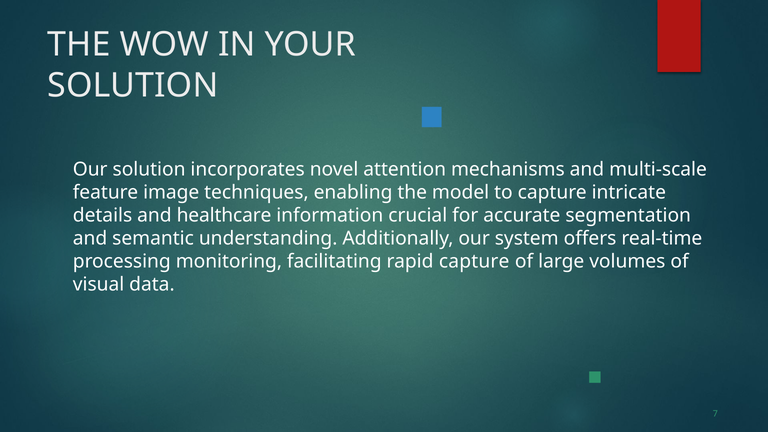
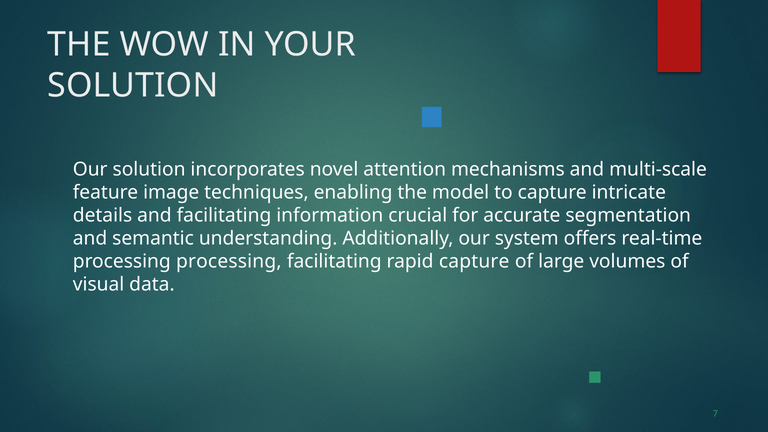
and healthcare: healthcare -> facilitating (224, 215)
processing monitoring: monitoring -> processing (229, 261)
